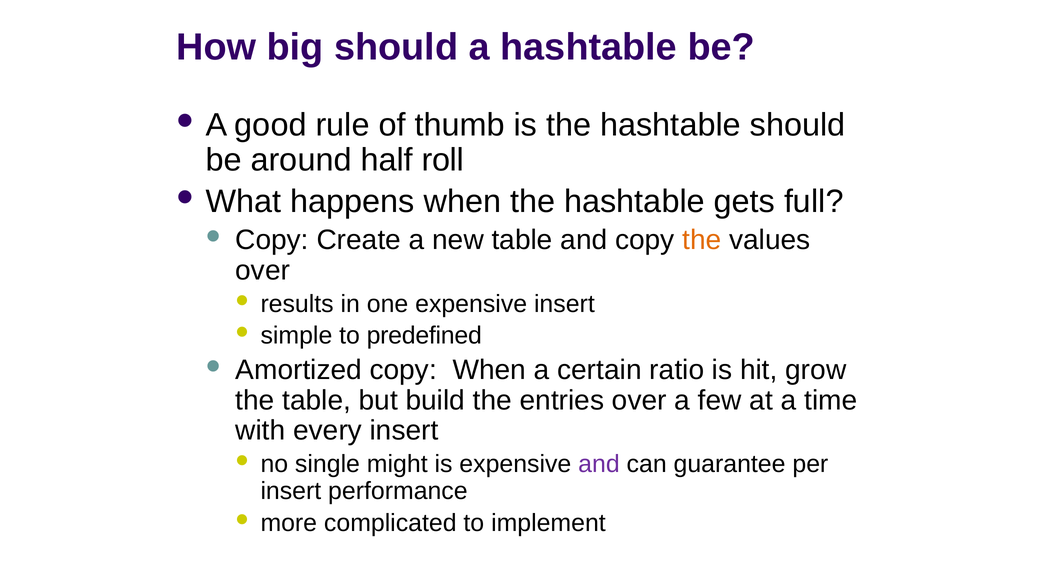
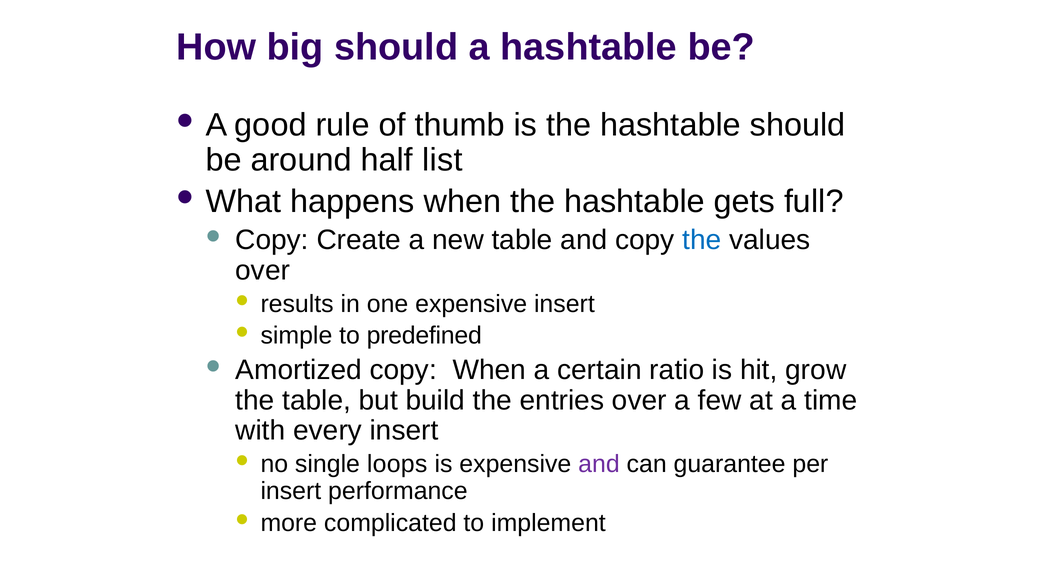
roll: roll -> list (442, 160)
the colour: orange -> blue (702, 240)
might: might -> loops (397, 464)
